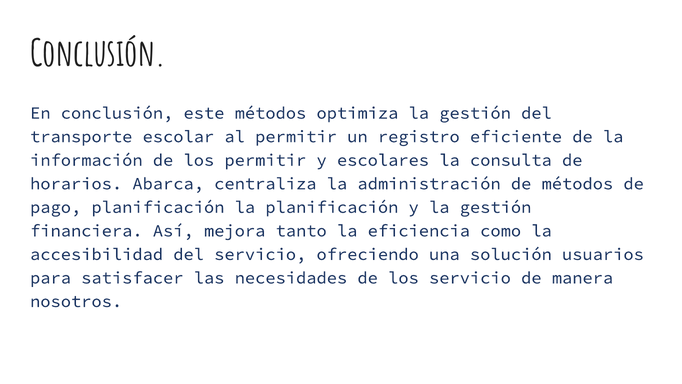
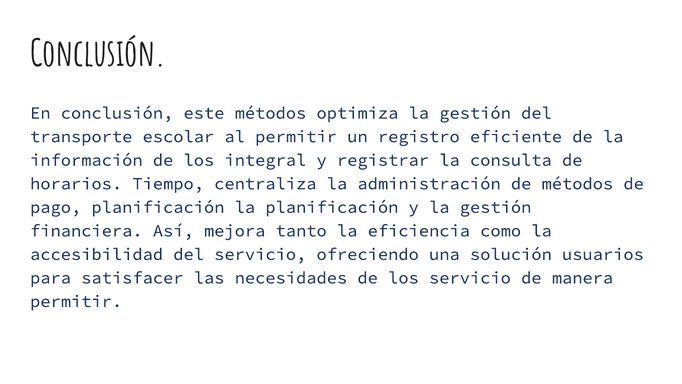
los permitir: permitir -> integral (265, 160)
escolares: escolares -> registrar (383, 160)
Abarca: Abarca -> Tiempo (168, 184)
nosotros: nosotros -> permitir (76, 301)
